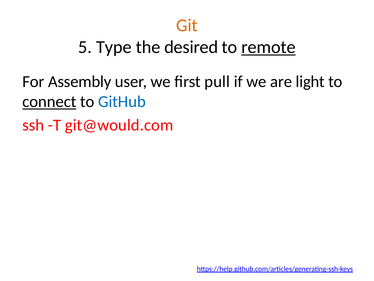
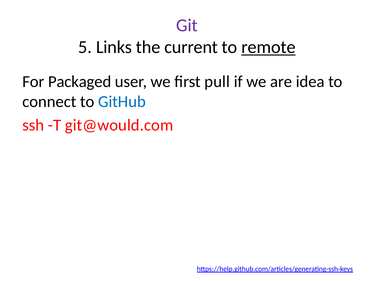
Git colour: orange -> purple (187, 25)
Type: Type -> Links (114, 47)
desired: desired -> current (191, 47)
Assembly: Assembly -> Packaged (80, 82)
light: light -> idea (310, 82)
connect underline: present -> none (49, 102)
